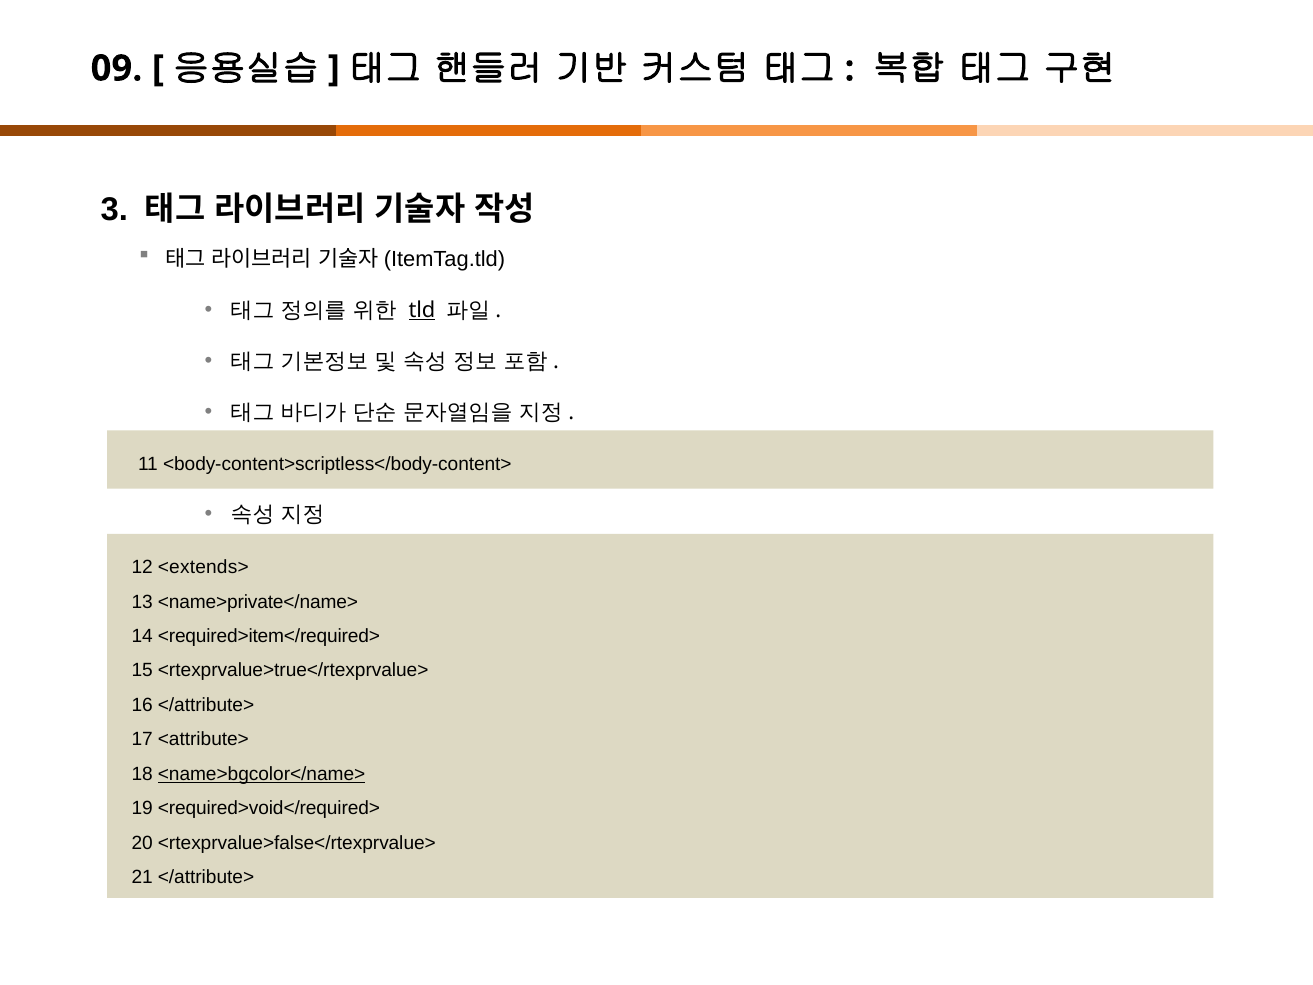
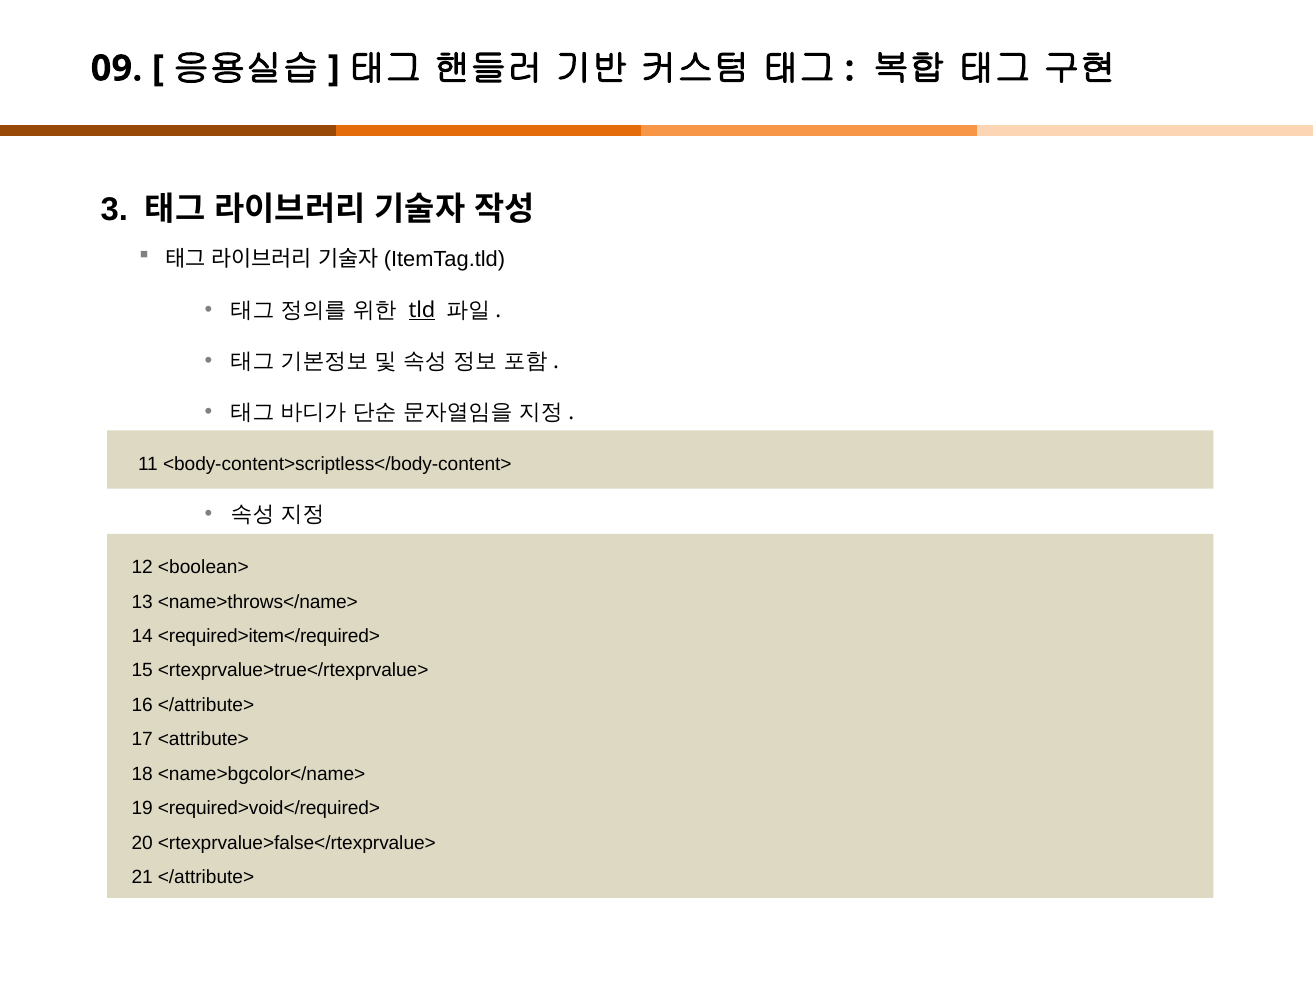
<extends>: <extends> -> <boolean> (203, 567)
<name>private</name>: <name>private</name> -> <name>throws</name> (258, 602)
<name>bgcolor</name> underline: present -> none (262, 774)
